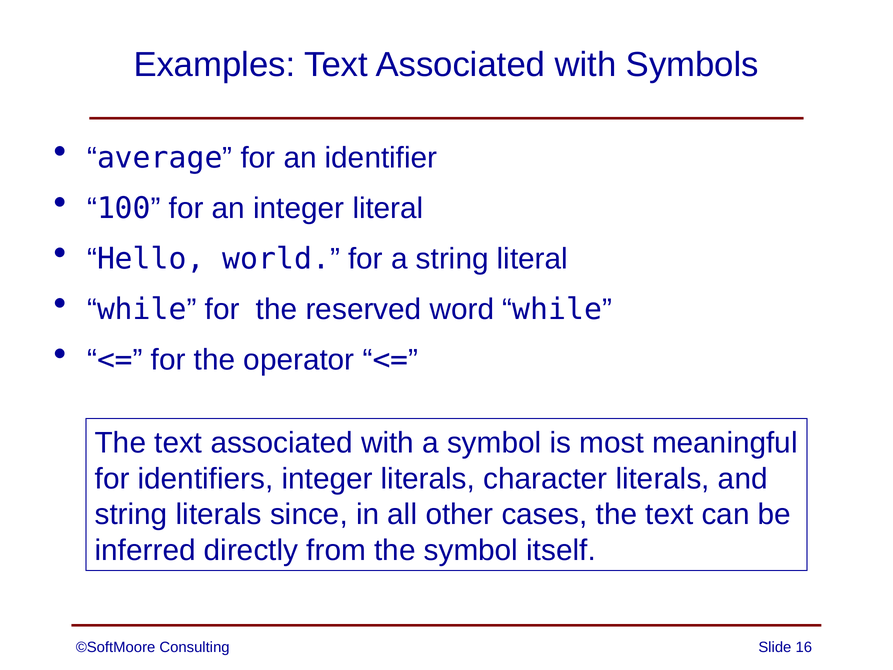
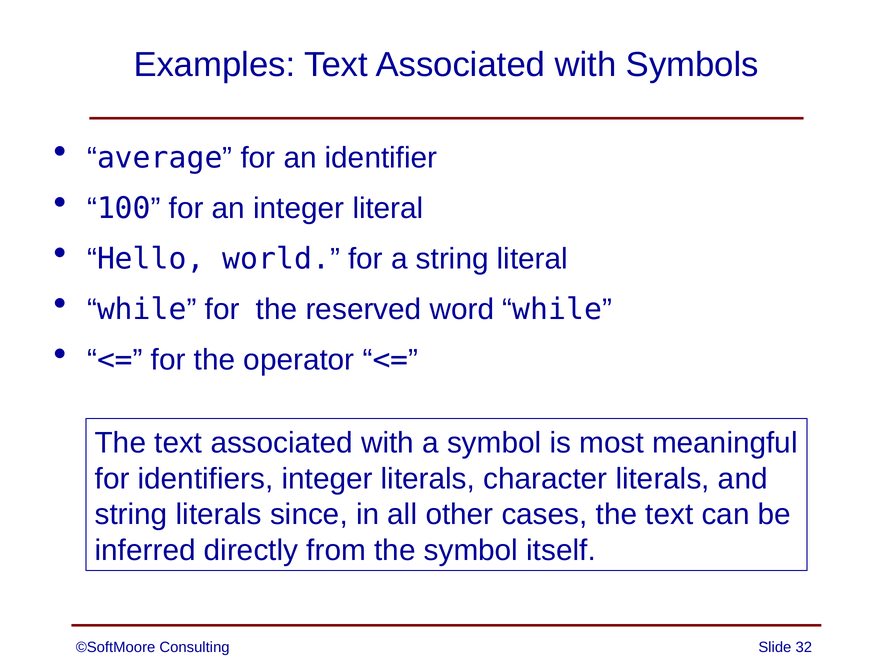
16: 16 -> 32 (804, 647)
